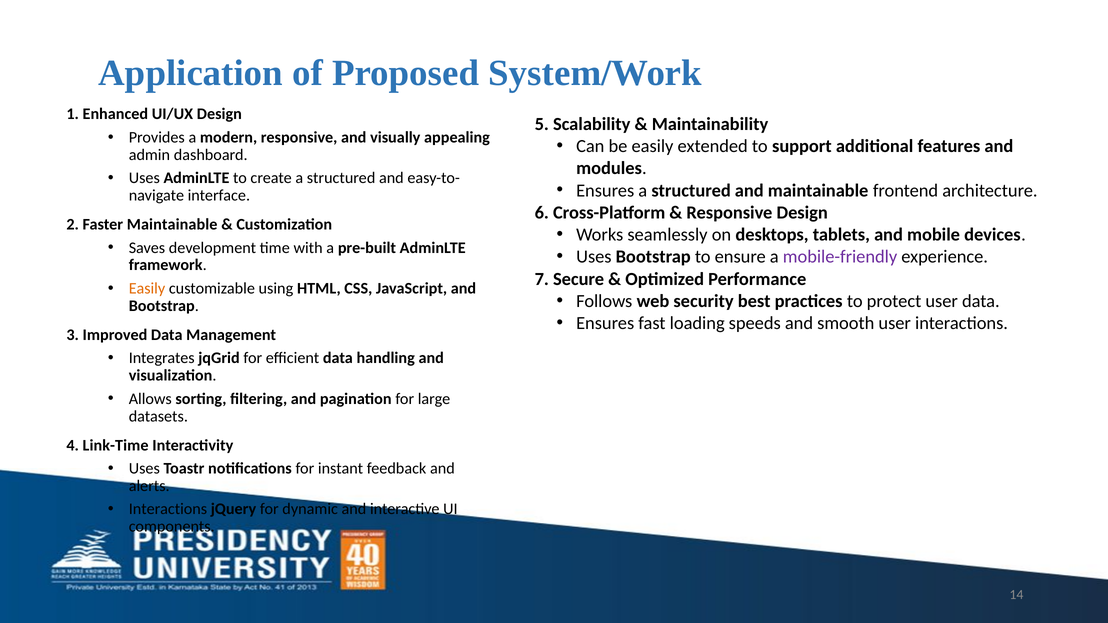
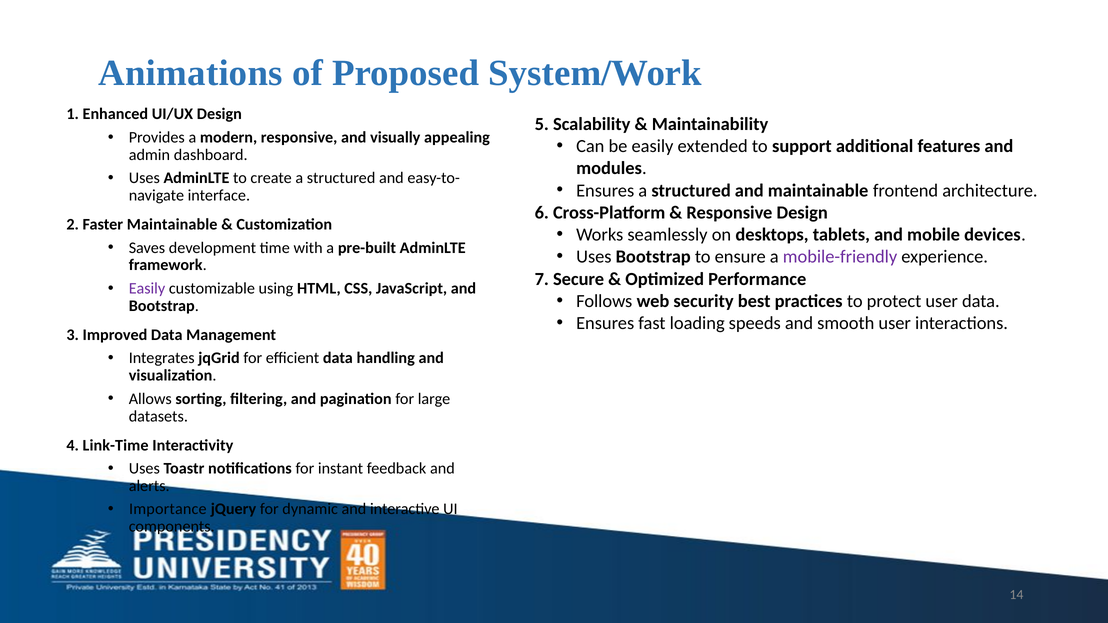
Application: Application -> Animations (191, 73)
Easily colour: orange -> purple (147, 288)
Interactions: Interactions -> Importance (168, 509)
